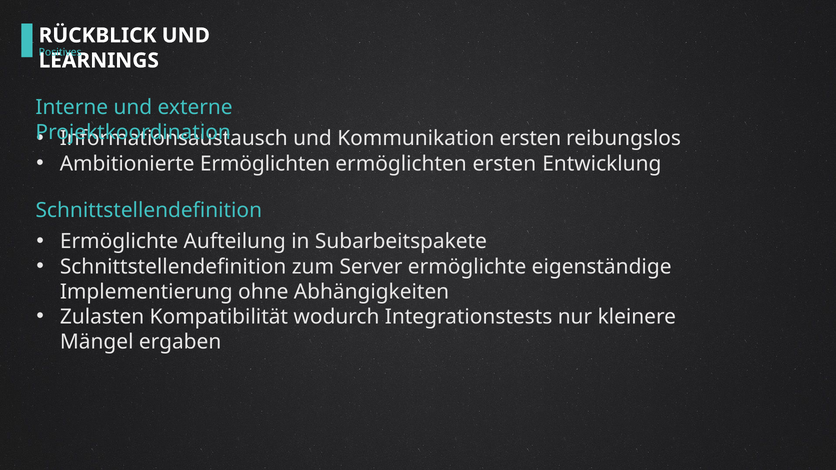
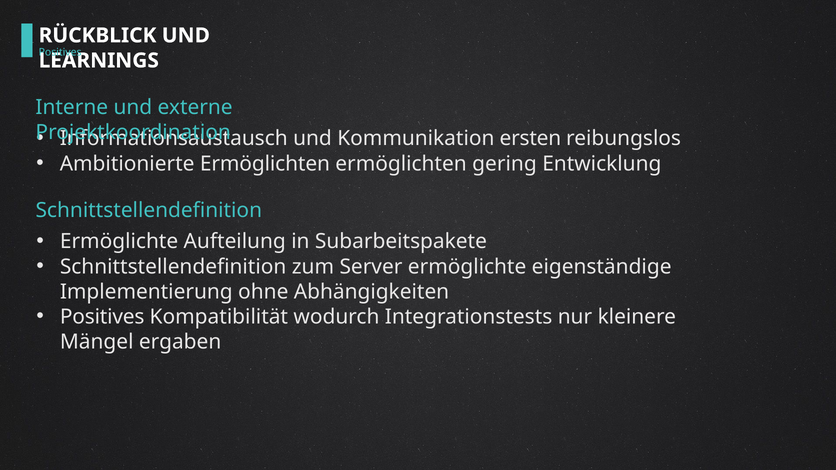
ermöglichten ersten: ersten -> gering (504, 164)
Zulasten: Zulasten -> Positives (102, 317)
